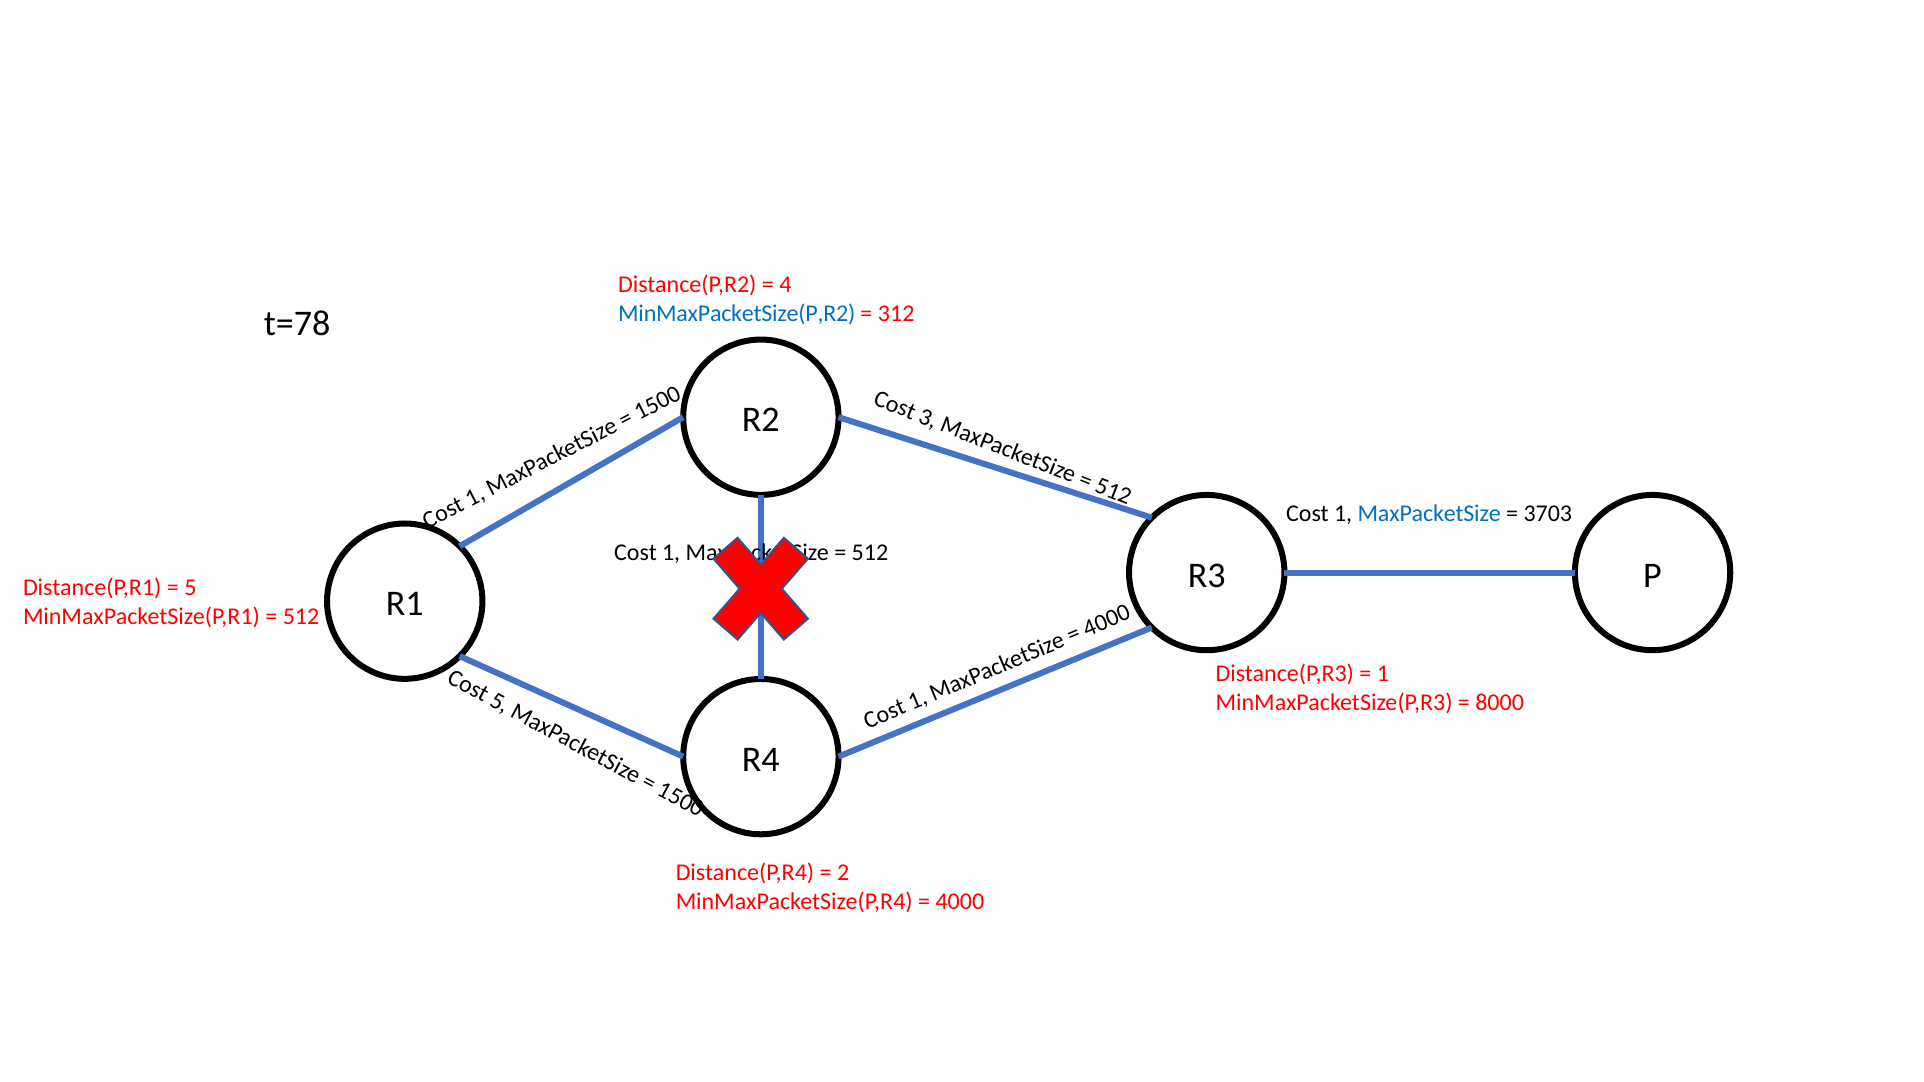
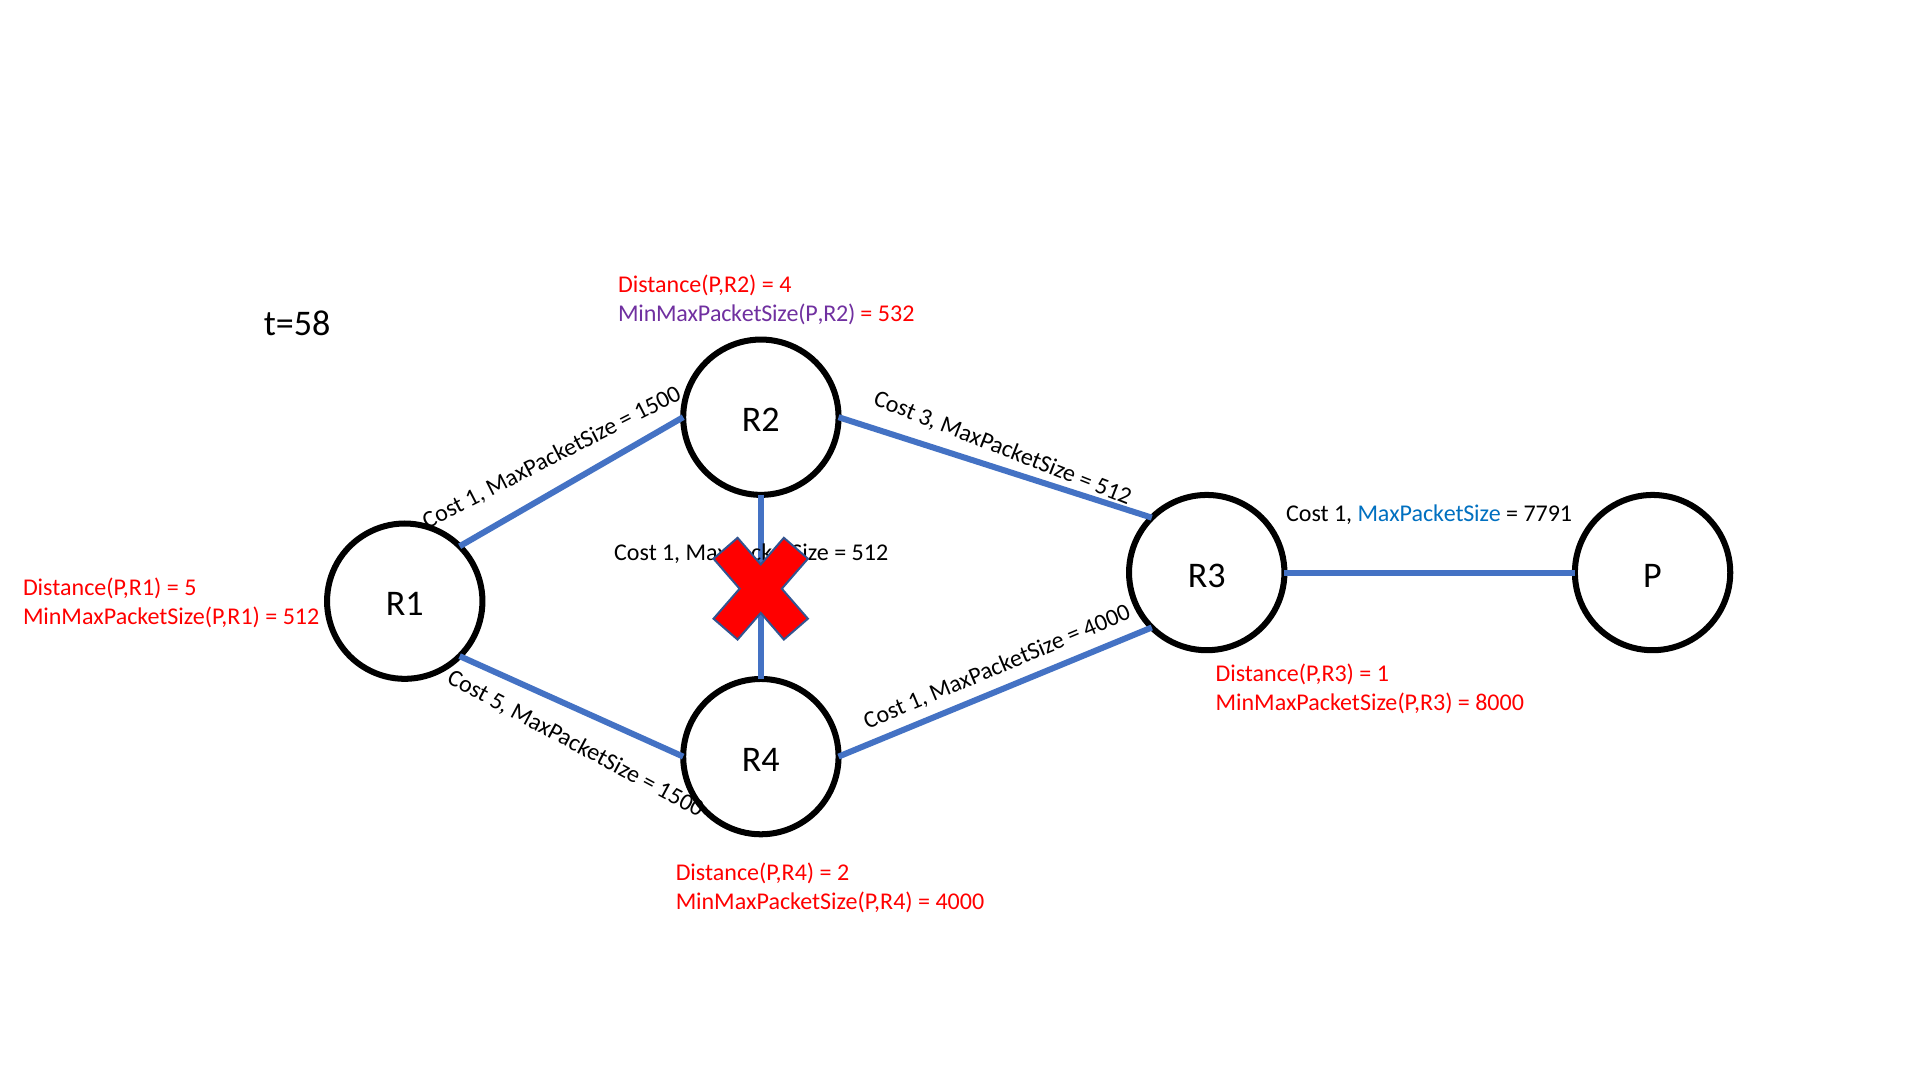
MinMaxPacketSize(P,R2 colour: blue -> purple (737, 313)
312: 312 -> 532 (896, 313)
t=78: t=78 -> t=58 (297, 324)
3703: 3703 -> 7791 (1548, 513)
